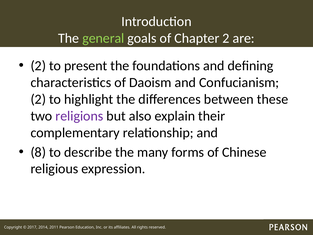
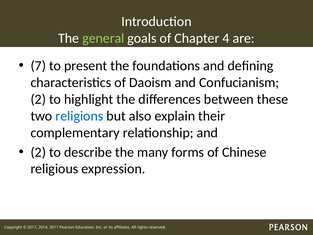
Chapter 2: 2 -> 4 (226, 38)
2: 2 -> 7 (38, 66)
religions colour: purple -> blue (79, 116)
8: 8 -> 2 (38, 152)
